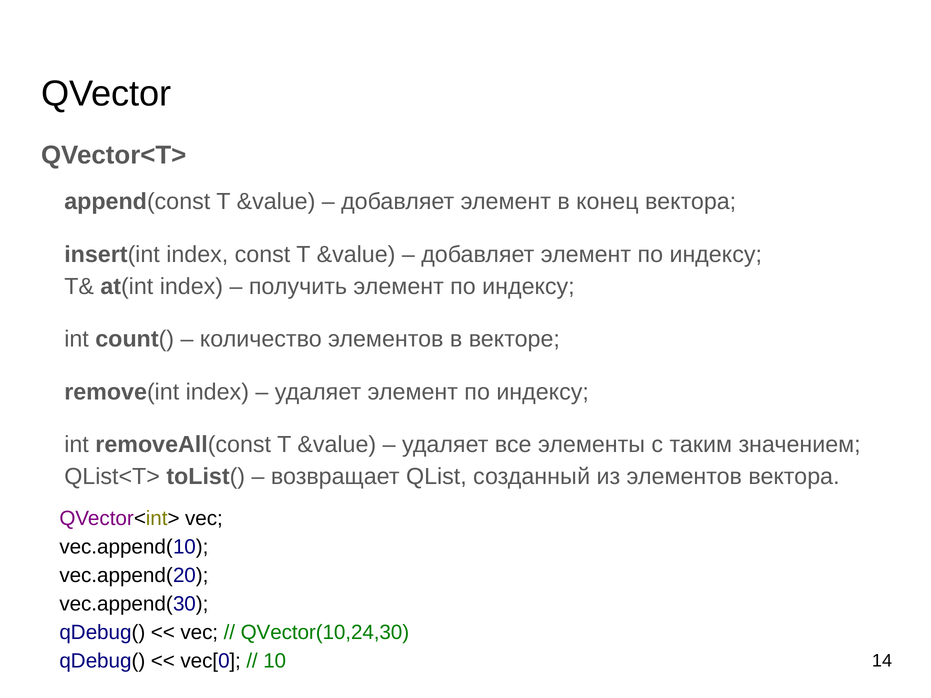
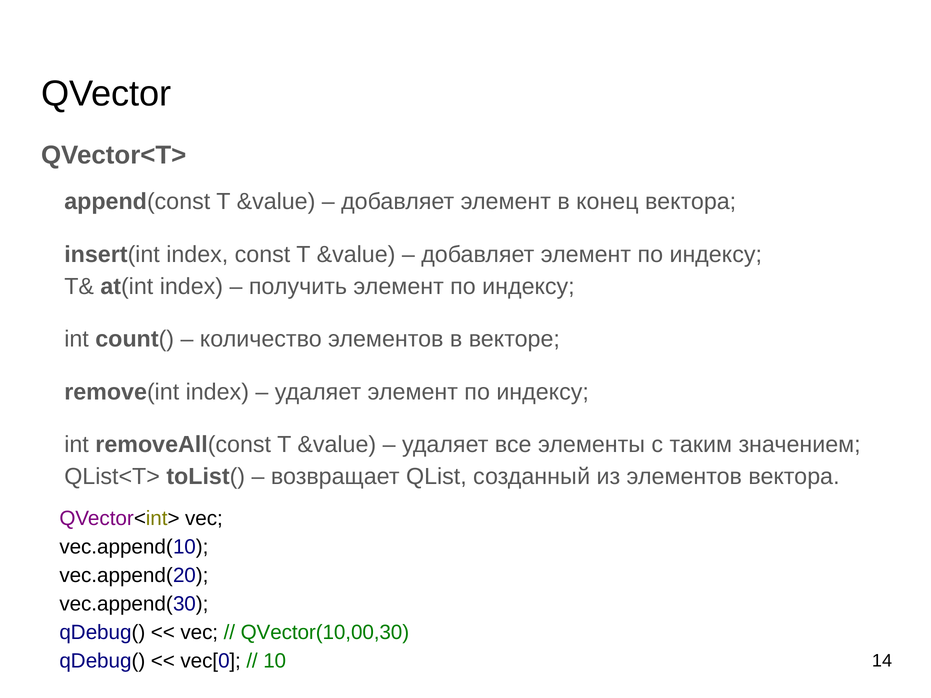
QVector(10,24,30: QVector(10,24,30 -> QVector(10,00,30 (325, 632)
